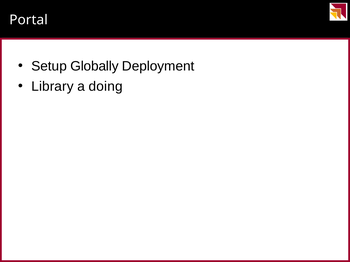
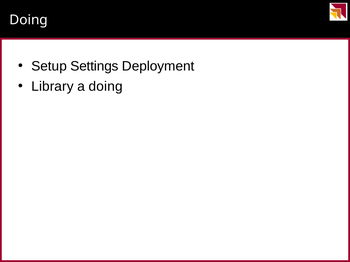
Portal: Portal -> Doing (29, 20)
Globally: Globally -> Settings (94, 66)
